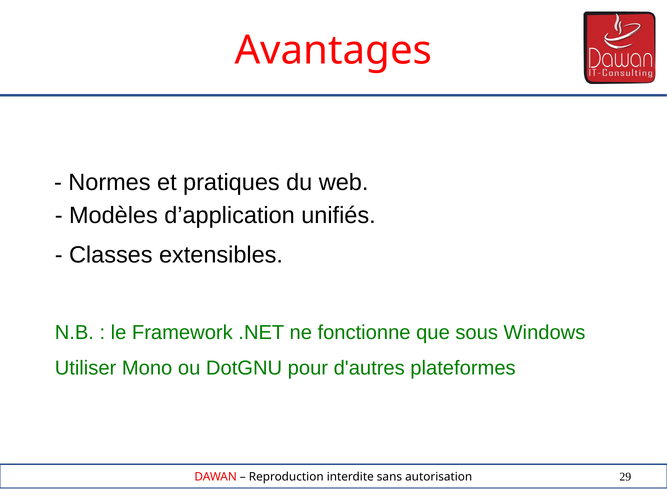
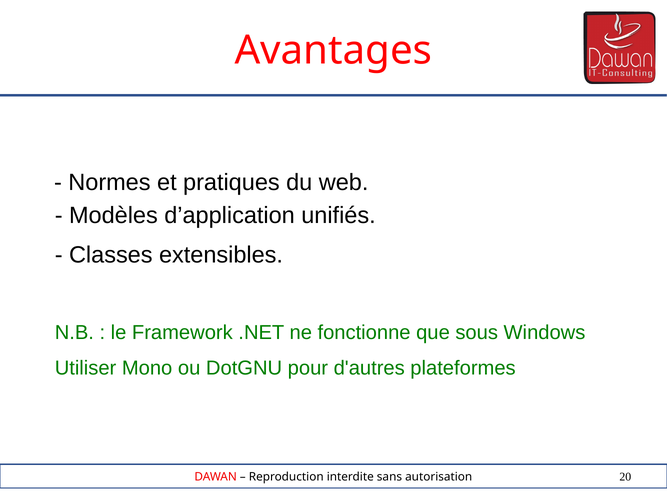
29: 29 -> 20 (625, 477)
